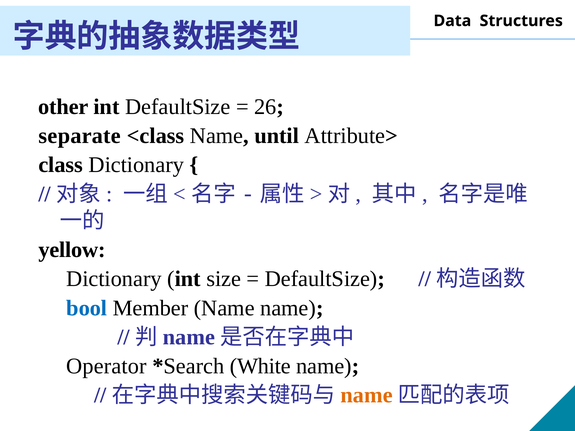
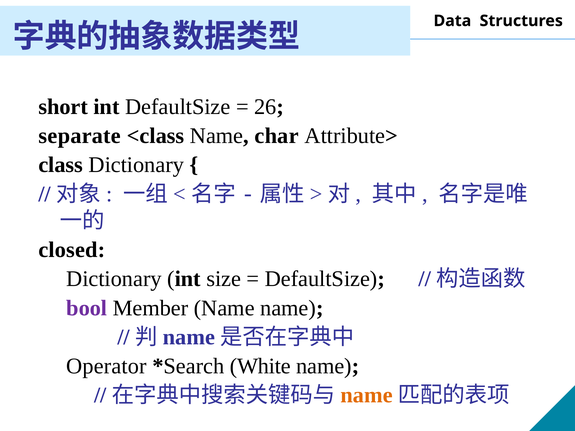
other: other -> short (63, 107)
until: until -> char (277, 136)
yellow: yellow -> closed (72, 250)
bool colour: blue -> purple (87, 308)
